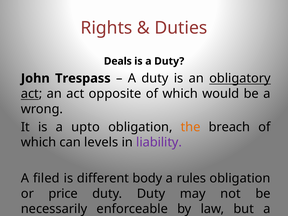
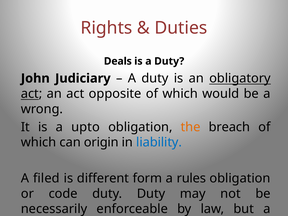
Trespass: Trespass -> Judiciary (83, 78)
levels: levels -> origin (101, 142)
liability colour: purple -> blue (159, 142)
body: body -> form (147, 178)
price: price -> code (63, 194)
